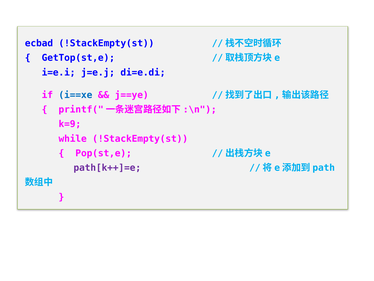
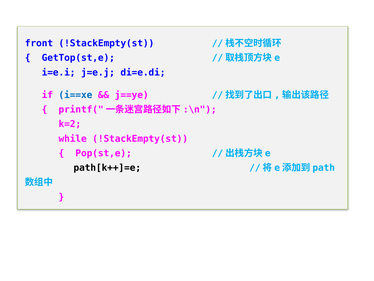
ecbad: ecbad -> front (39, 43)
k=9: k=9 -> k=2 (70, 124)
path[k++]=e colour: purple -> black (107, 168)
